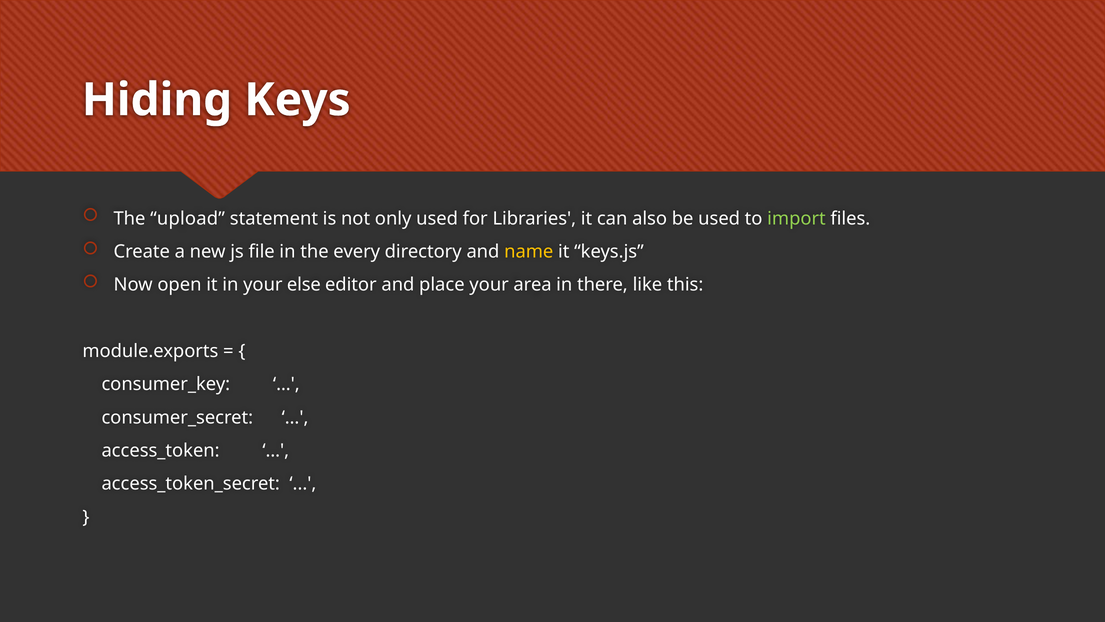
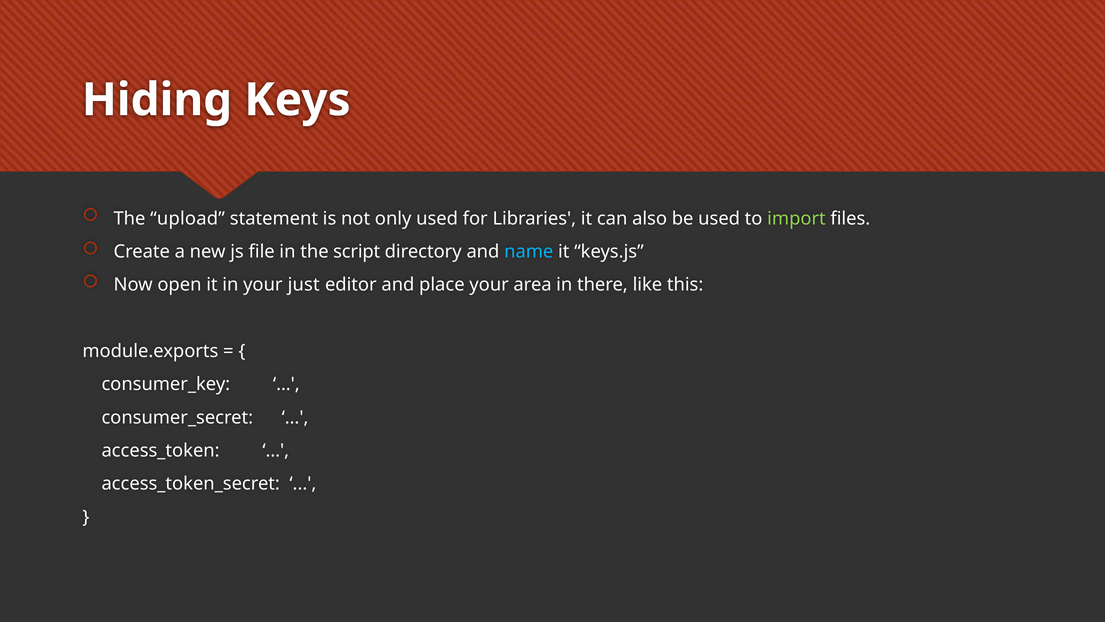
every: every -> script (357, 251)
name colour: yellow -> light blue (529, 251)
else: else -> just (304, 285)
